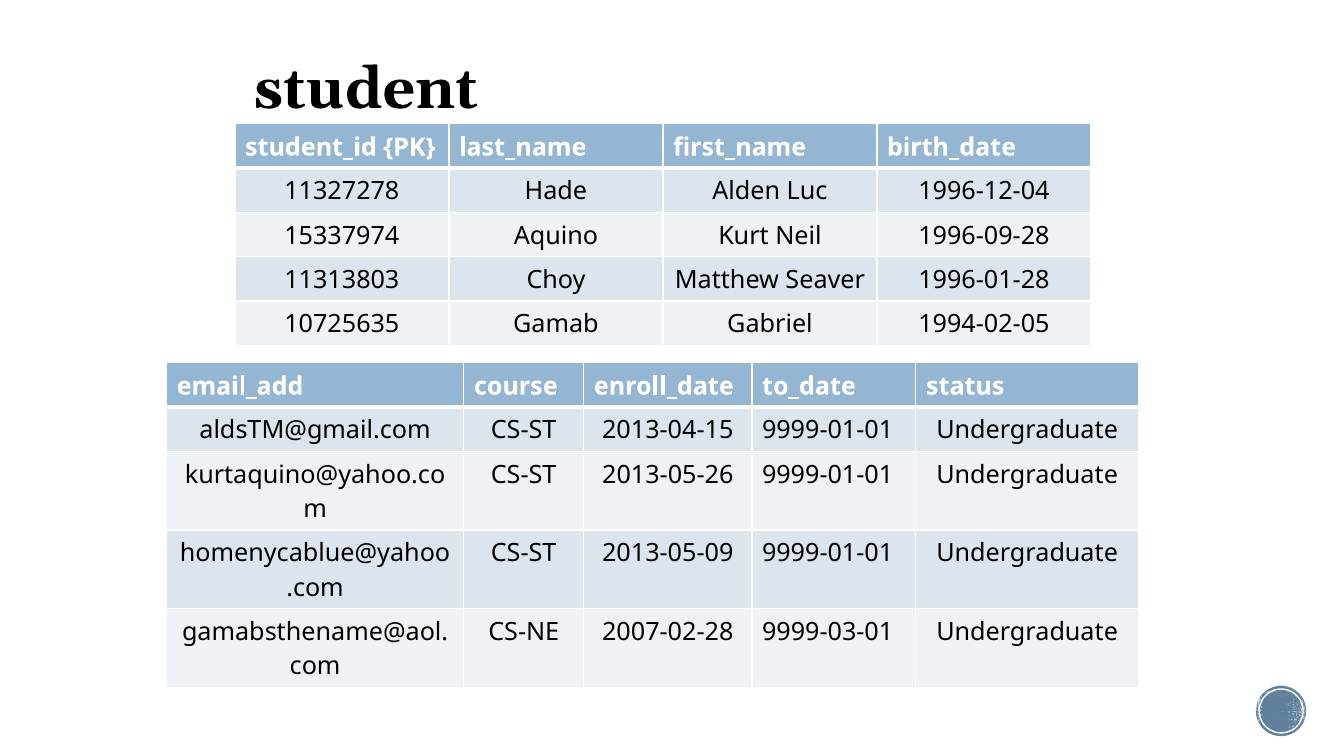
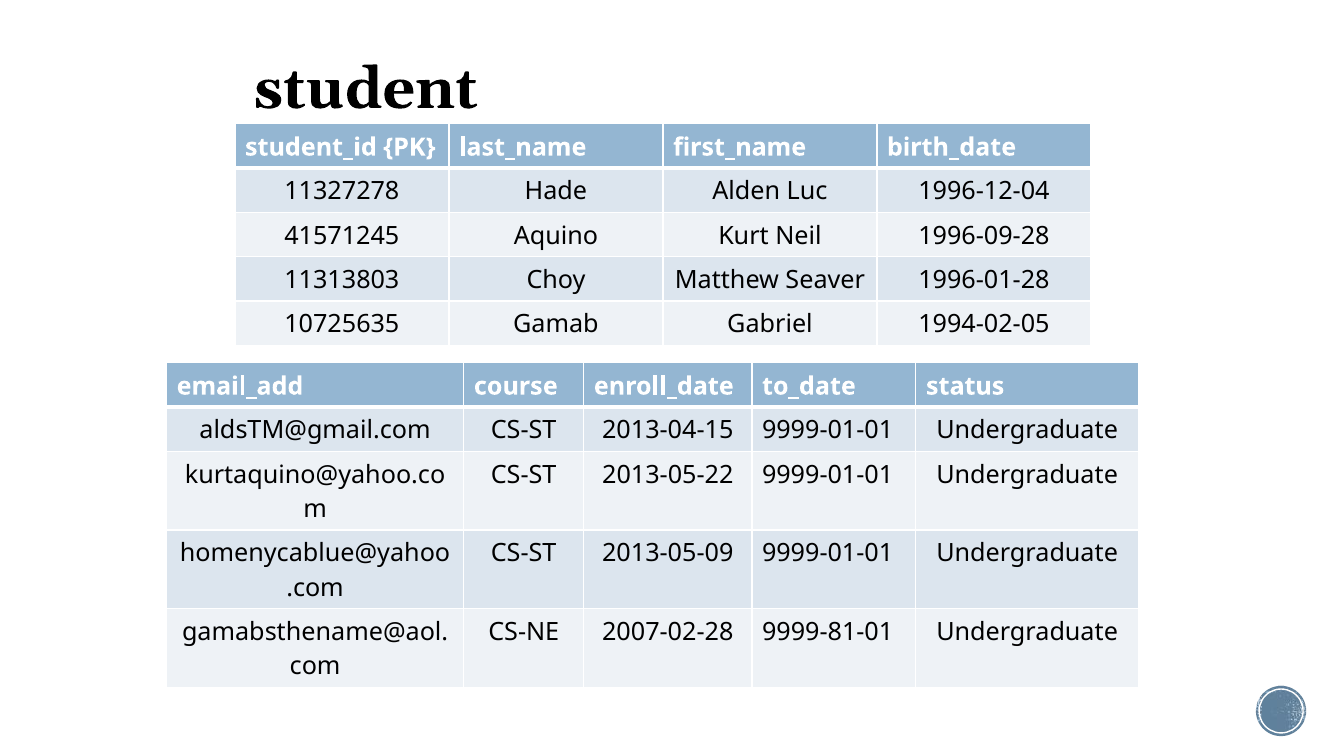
15337974: 15337974 -> 41571245 (342, 236)
2013-05-26: 2013-05-26 -> 2013-05-22 (668, 475)
9999-03-01: 9999-03-01 -> 9999-81-01 (828, 633)
